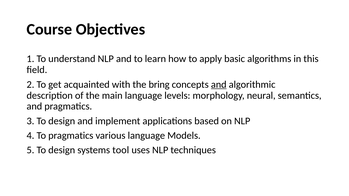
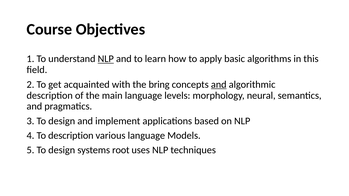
NLP underline: none -> present (106, 59)
To pragmatics: pragmatics -> description (71, 136)
tool: tool -> root (121, 150)
